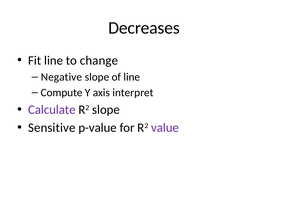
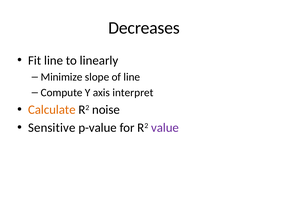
change: change -> linearly (99, 60)
Negative: Negative -> Minimize (62, 77)
Calculate colour: purple -> orange (52, 110)
R2 slope: slope -> noise (106, 110)
